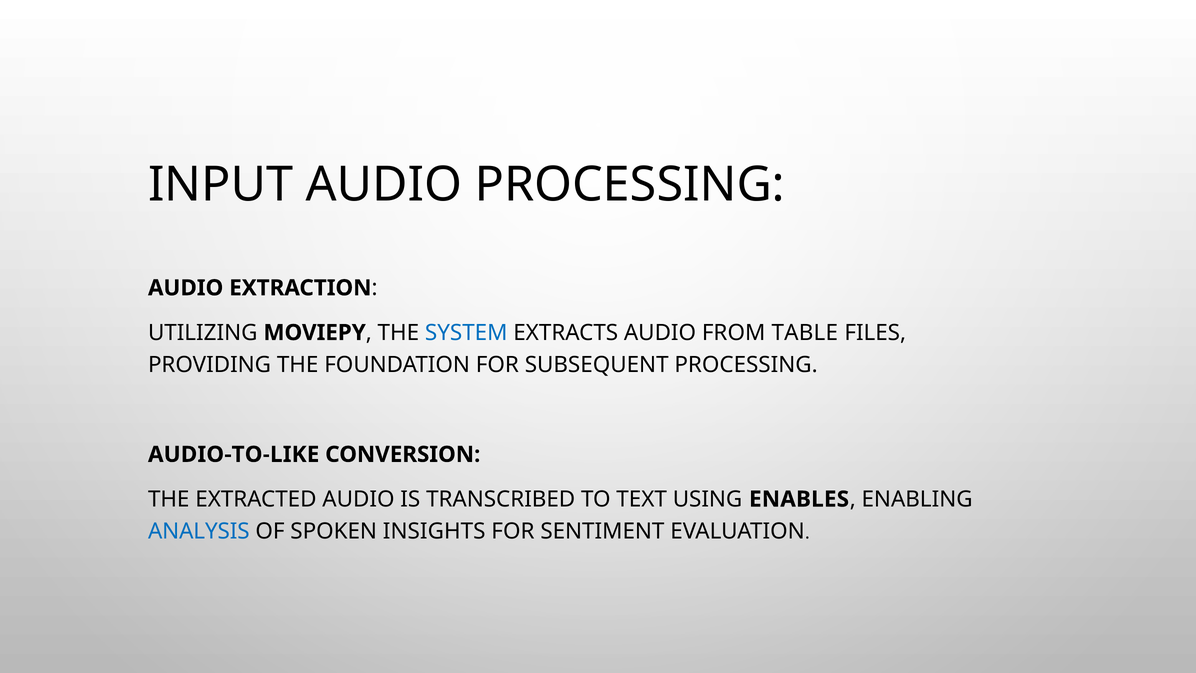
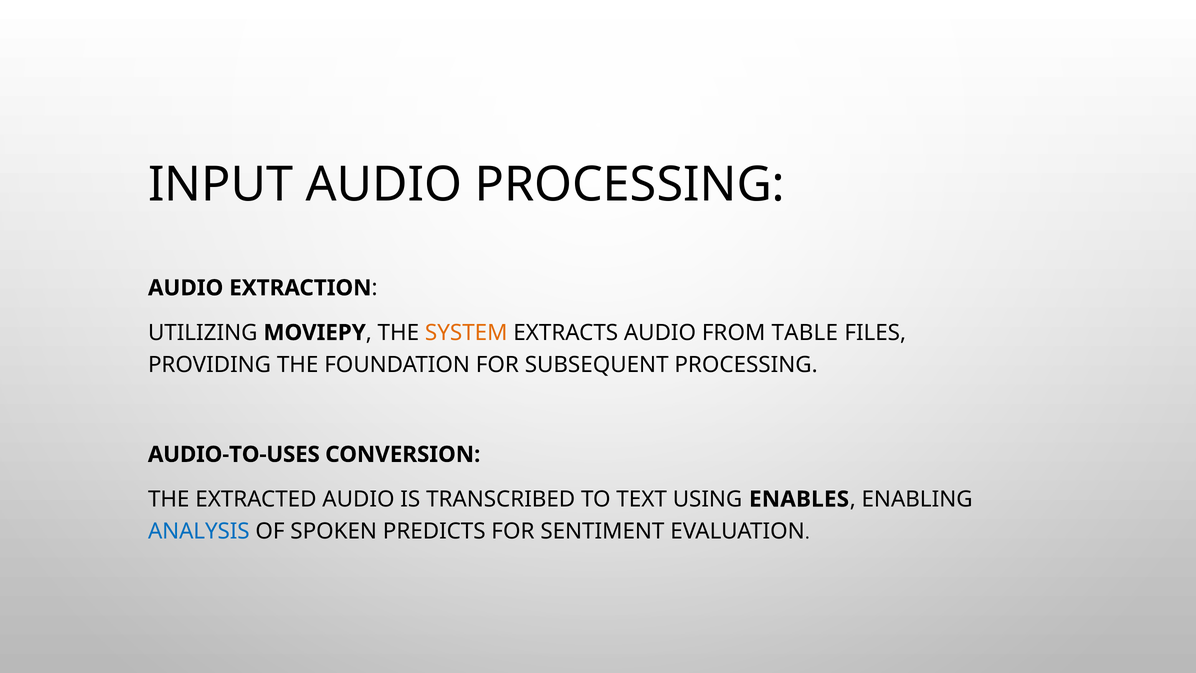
SYSTEM colour: blue -> orange (466, 333)
AUDIO-TO-LIKE: AUDIO-TO-LIKE -> AUDIO-TO-USES (234, 454)
INSIGHTS: INSIGHTS -> PREDICTS (434, 531)
